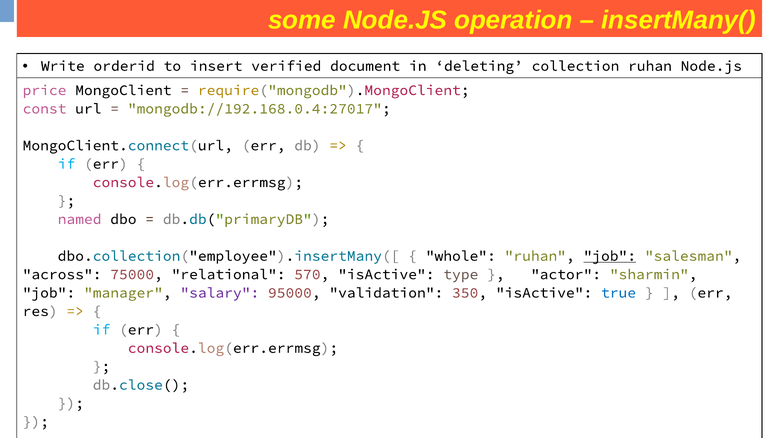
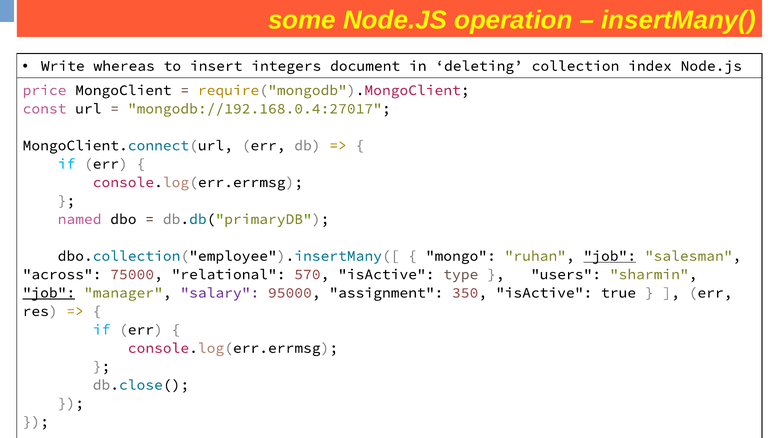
orderid: orderid -> whereas (124, 66)
verified: verified -> integers (286, 66)
collection ruhan: ruhan -> index (650, 66)
whole: whole -> mongo (461, 256)
actor: actor -> users (566, 274)
job underline: none -> present (49, 293)
validation: validation -> assignment (386, 293)
true colour: blue -> black (619, 293)
